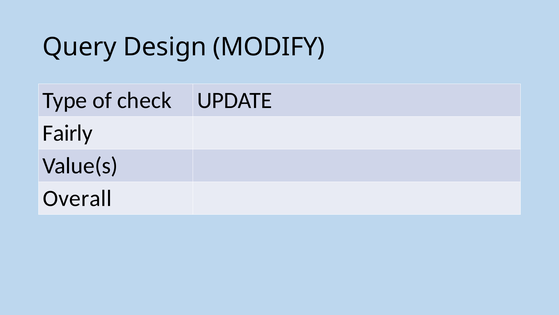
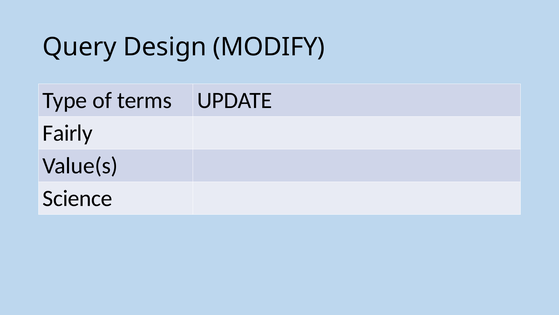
check: check -> terms (144, 100)
Overall: Overall -> Science (77, 198)
